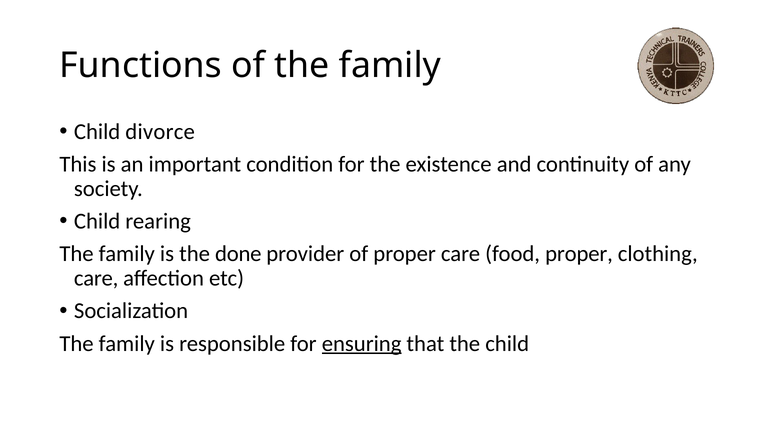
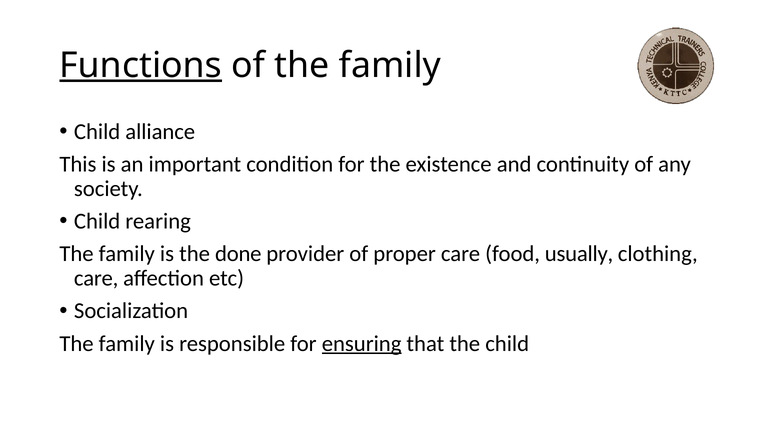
Functions underline: none -> present (141, 65)
divorce: divorce -> alliance (160, 132)
food proper: proper -> usually (579, 254)
